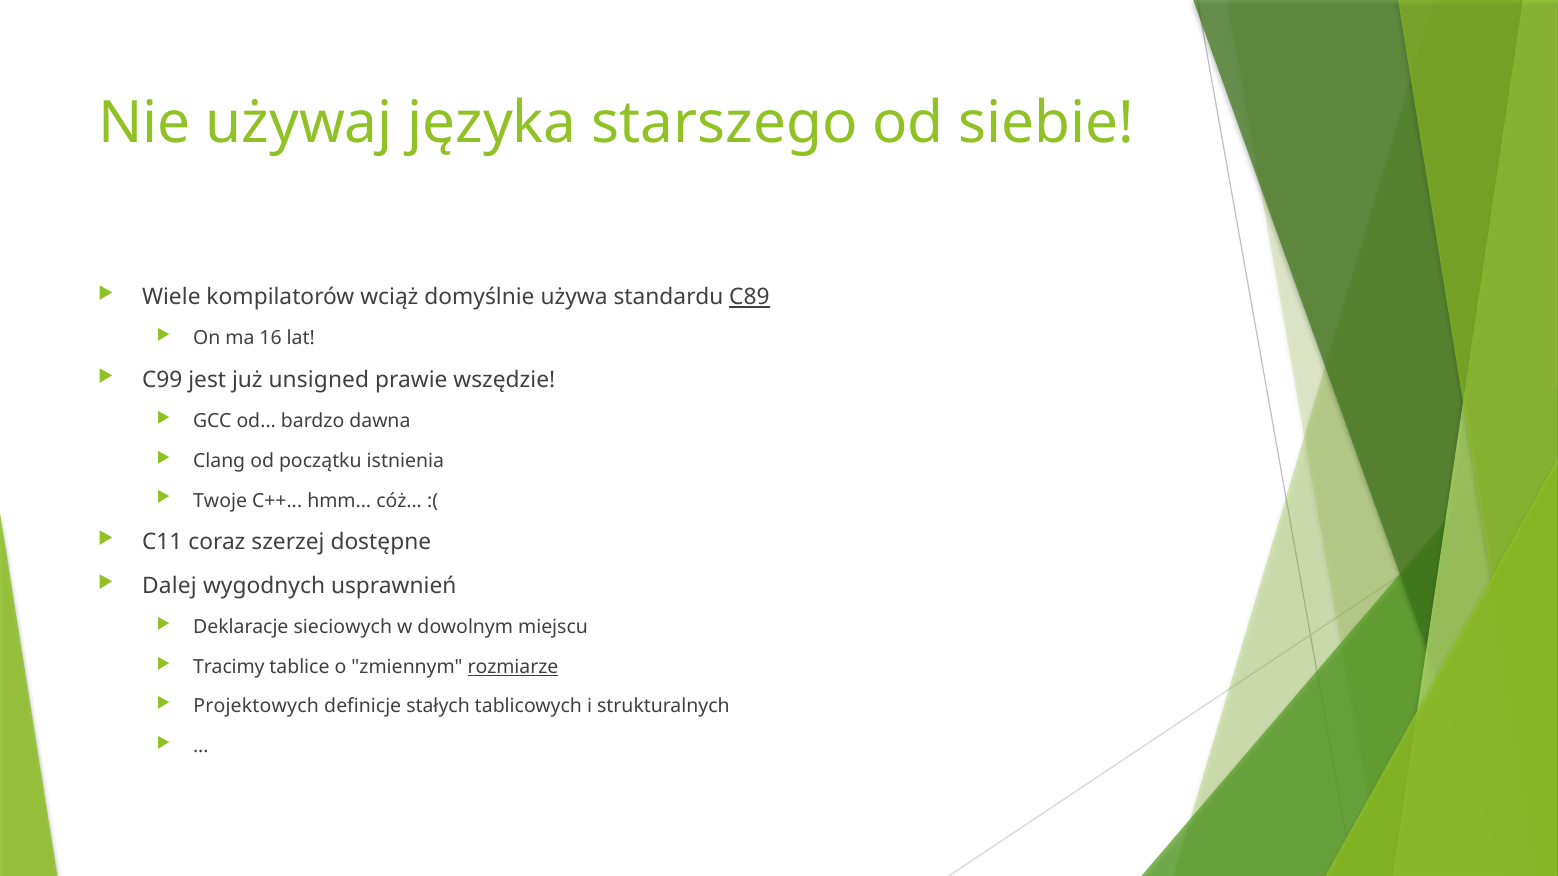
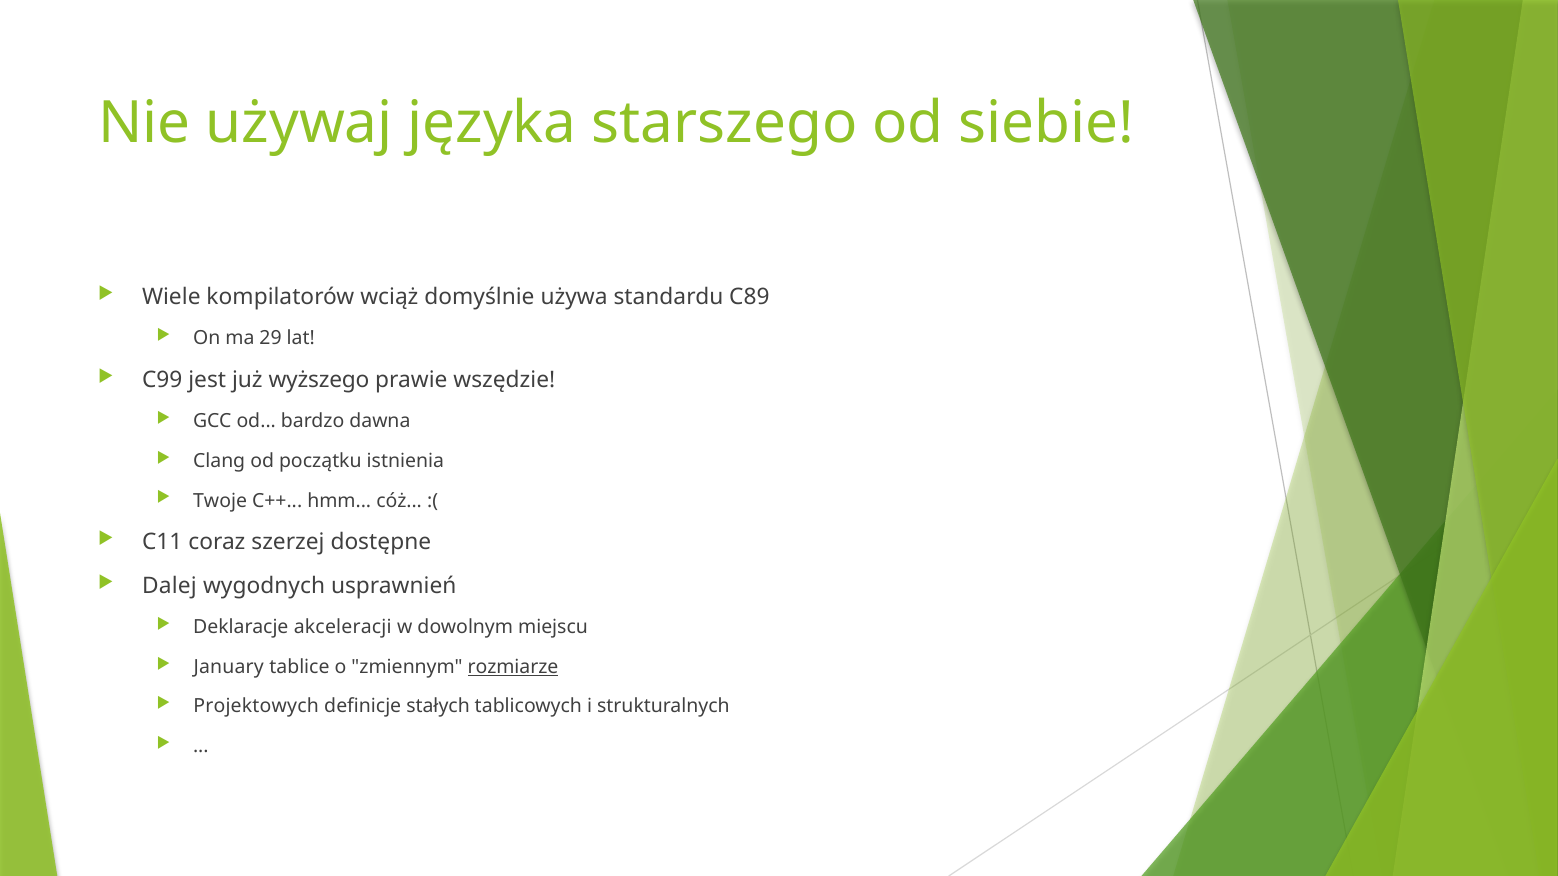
C89 underline: present -> none (749, 297)
16: 16 -> 29 (271, 339)
unsigned: unsigned -> wyższego (319, 380)
sieciowych: sieciowych -> akceleracji (343, 628)
Tracimy: Tracimy -> January (229, 667)
